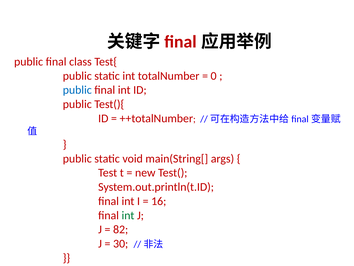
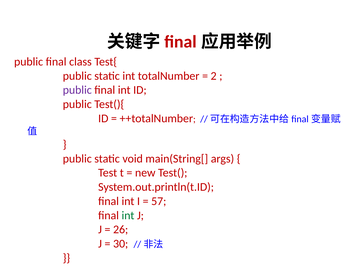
0: 0 -> 2 (214, 76)
public colour: blue -> purple (77, 90)
16: 16 -> 57 (159, 201)
82: 82 -> 26 (121, 229)
